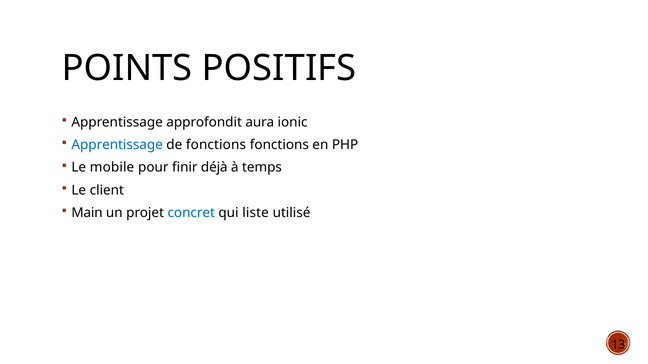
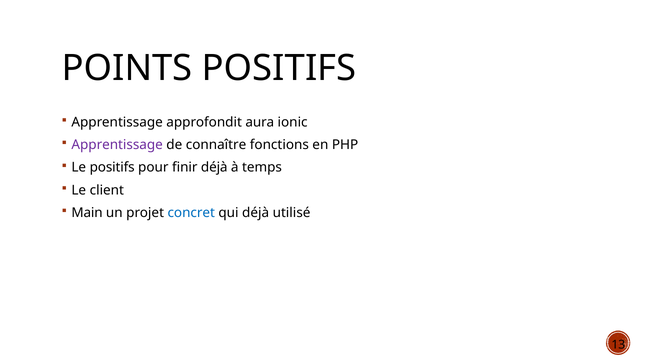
Apprentissage colour: blue -> purple (117, 145)
de fonctions: fonctions -> connaître (216, 145)
Le mobile: mobile -> positifs (112, 168)
qui liste: liste -> déjà (256, 213)
